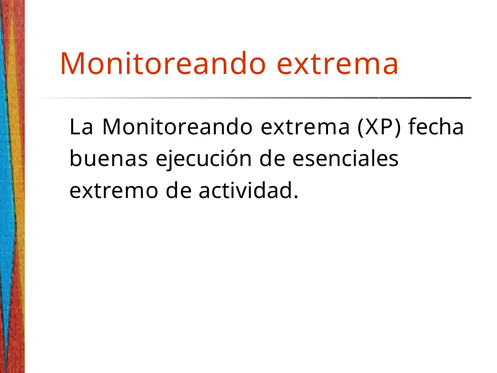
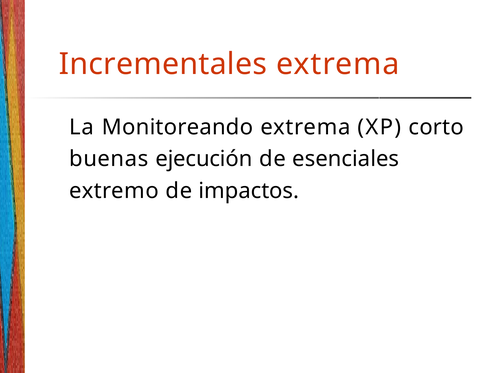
Monitoreando: Monitoreando -> Incrementales (163, 64)
fecha: fecha -> corto (436, 127)
actividad: actividad -> impactos (249, 191)
